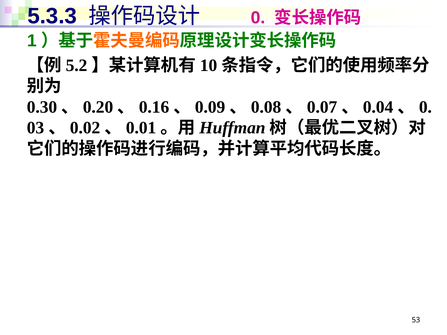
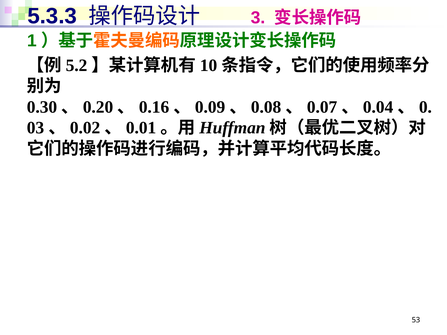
0: 0 -> 3 (258, 18)
